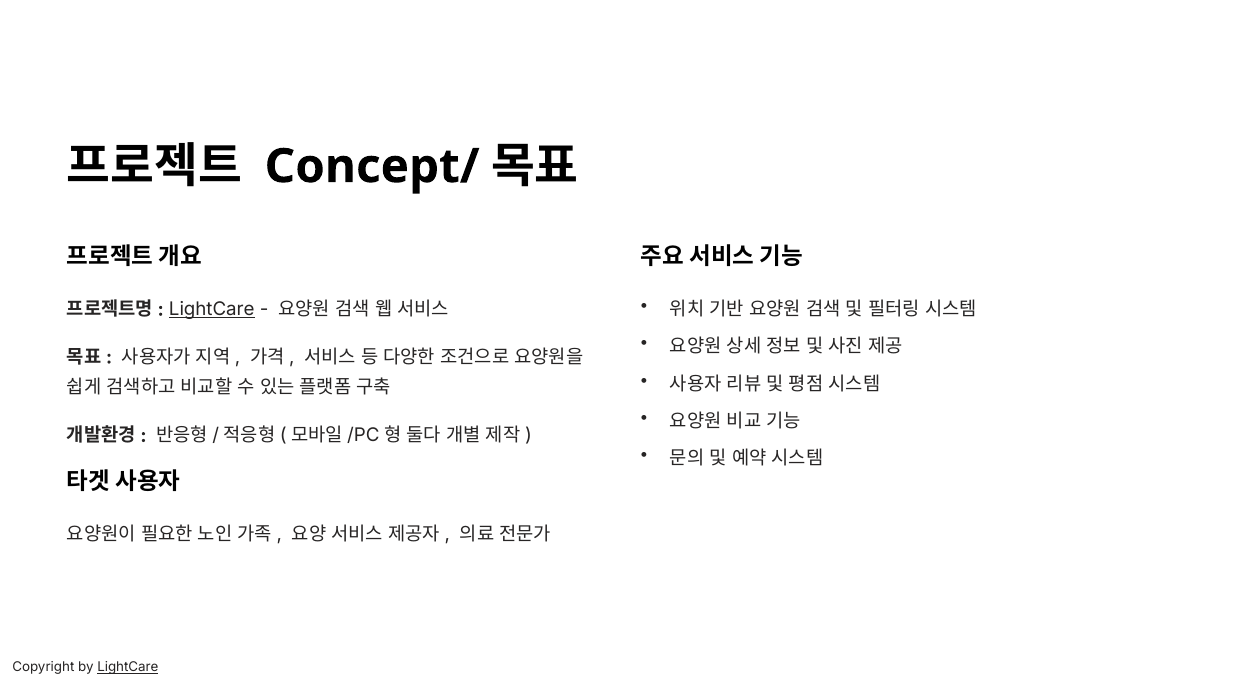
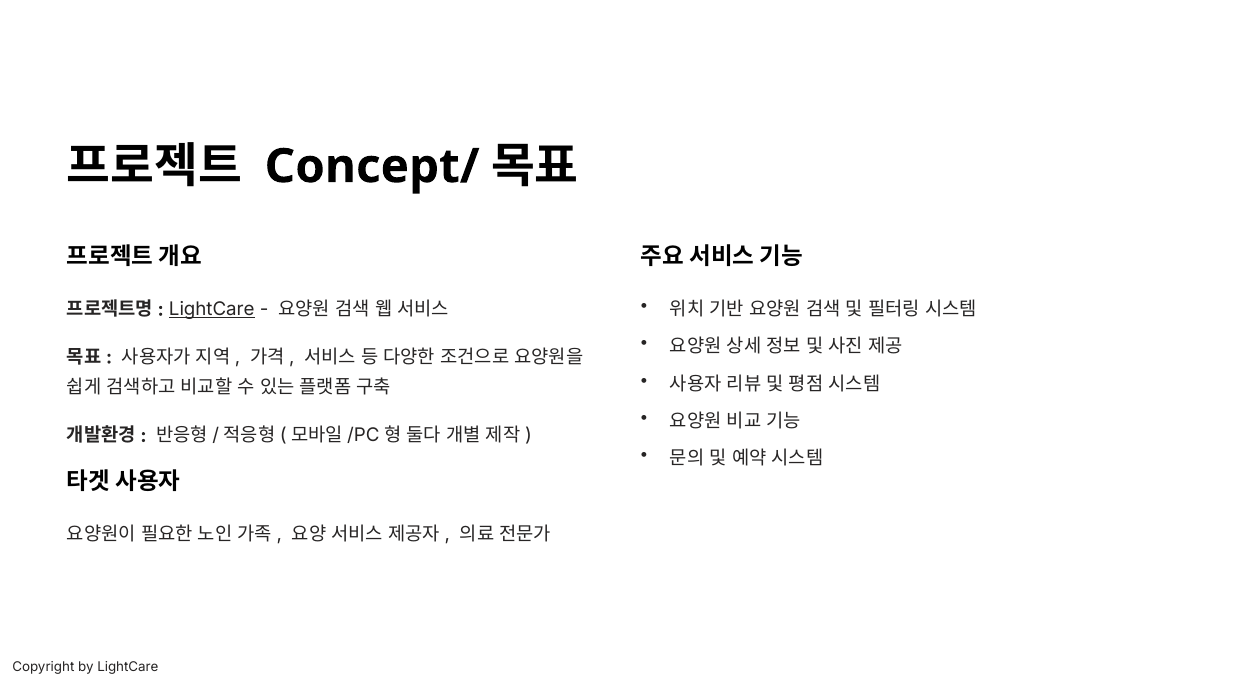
LightCare underline: present -> none (128, 667)
